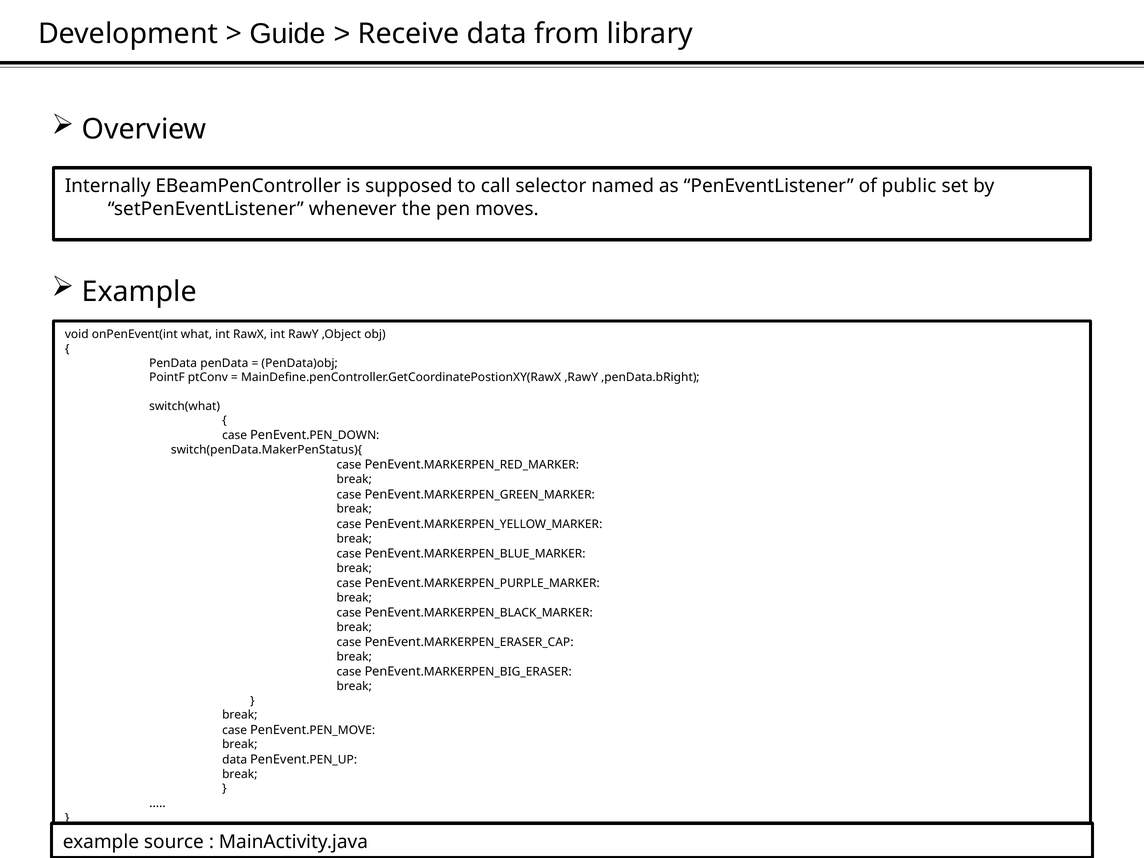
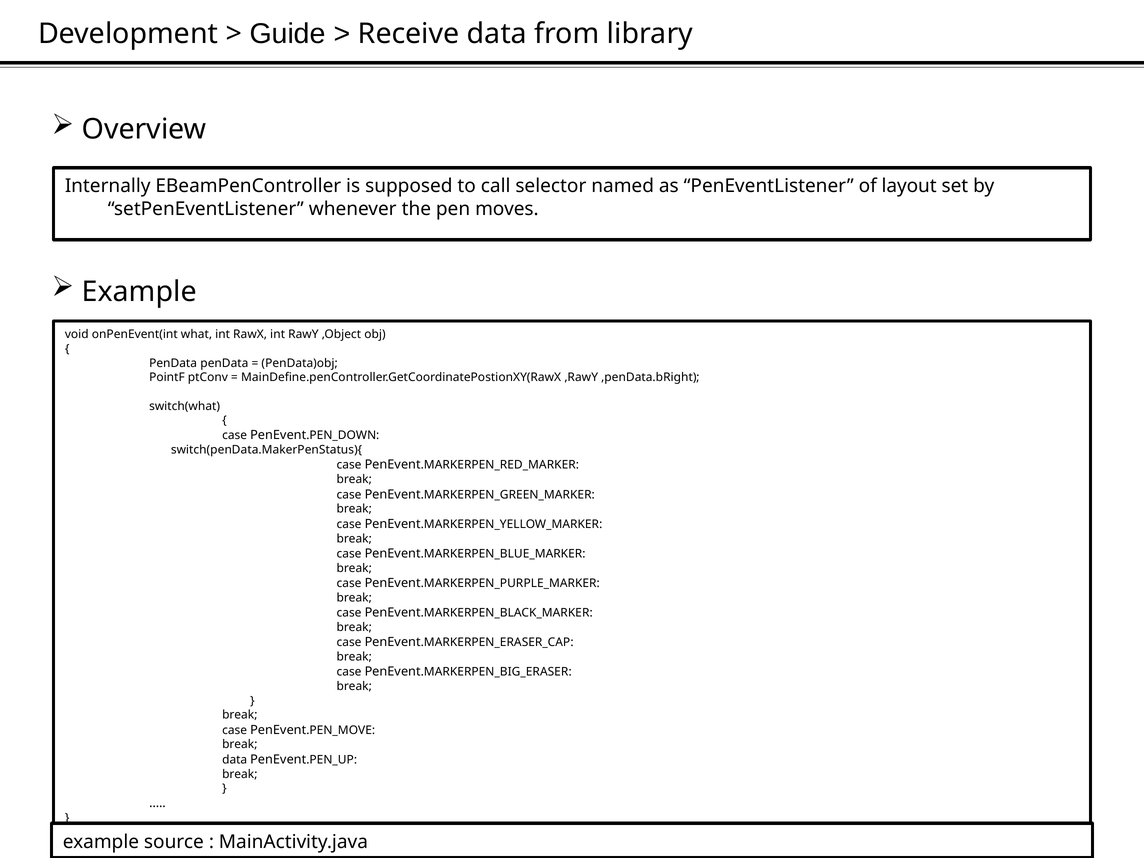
public: public -> layout (909, 186)
